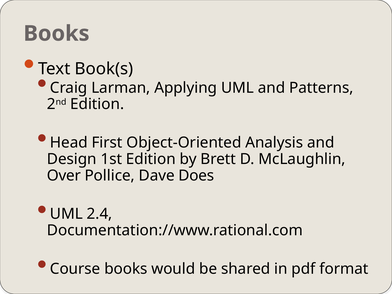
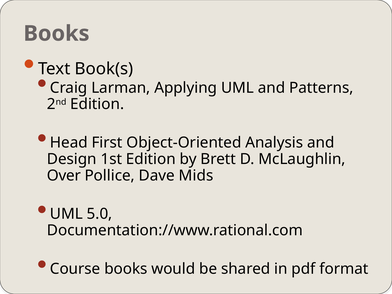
Does: Does -> Mids (196, 176)
2.4: 2.4 -> 5.0 (100, 214)
